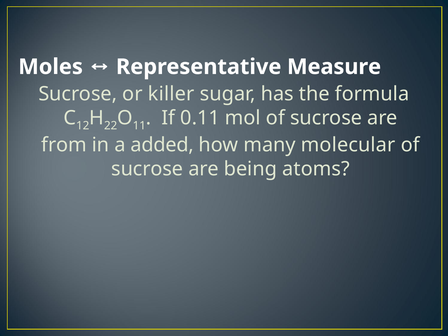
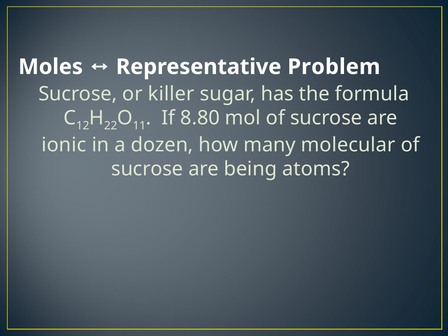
Measure: Measure -> Problem (334, 67)
0.11: 0.11 -> 8.80 (200, 118)
from: from -> ionic (64, 145)
added: added -> dozen (162, 145)
